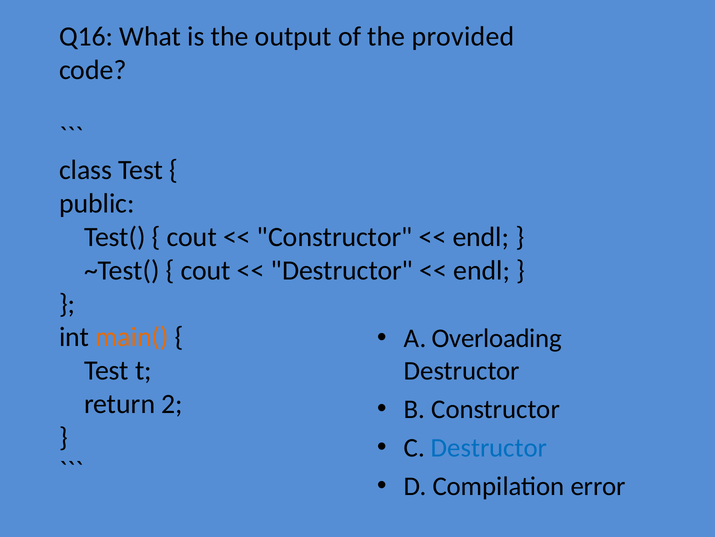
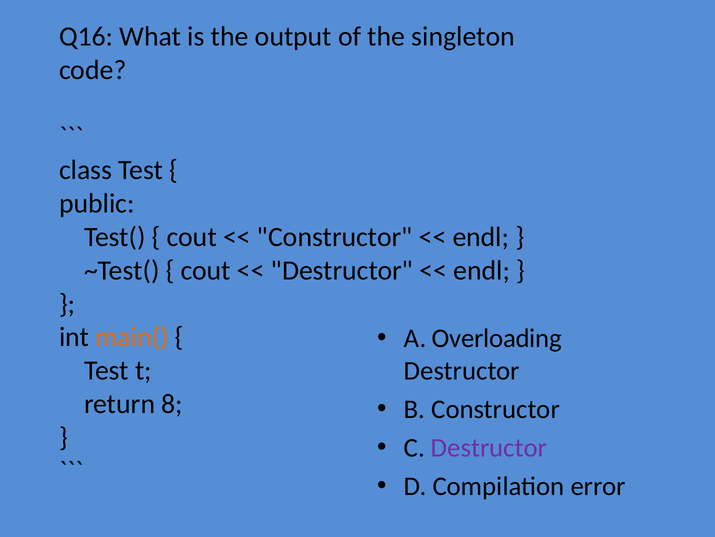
provided: provided -> singleton (463, 36)
2: 2 -> 8 (172, 404)
Destructor colour: blue -> purple (489, 447)
